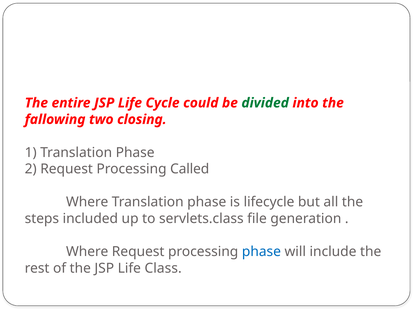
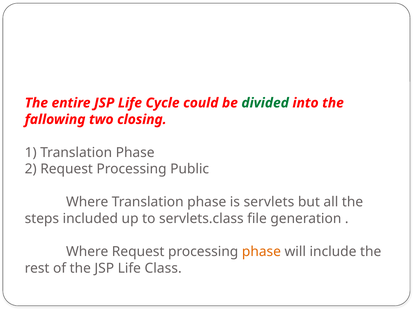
Called: Called -> Public (190, 169)
lifecycle: lifecycle -> servlets (269, 202)
phase colour: blue -> orange (261, 251)
